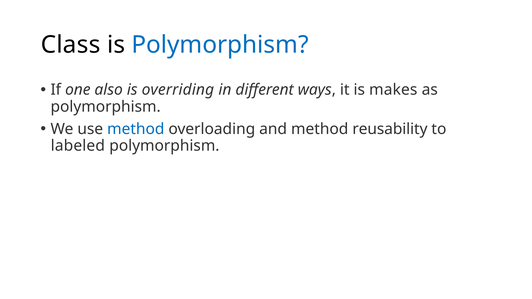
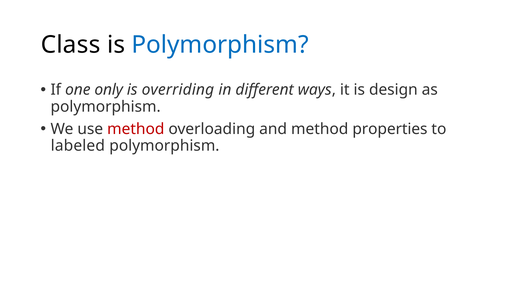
also: also -> only (109, 90)
makes: makes -> design (393, 90)
method colour: blue -> red (136, 129)
reusability: reusability -> properties (390, 129)
